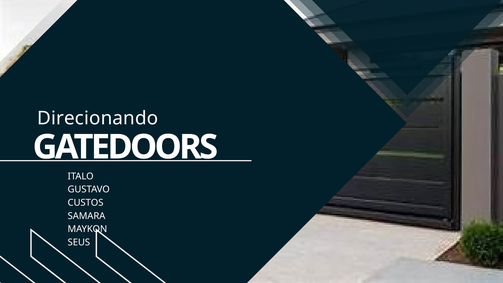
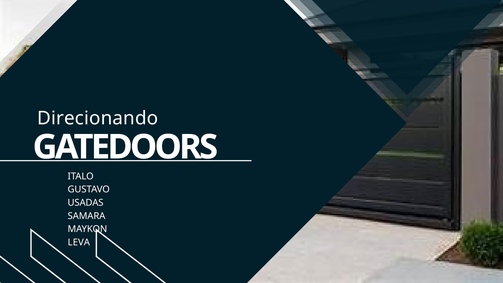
CUSTOS: CUSTOS -> USADAS (86, 203)
SEUS: SEUS -> LEVA (79, 242)
